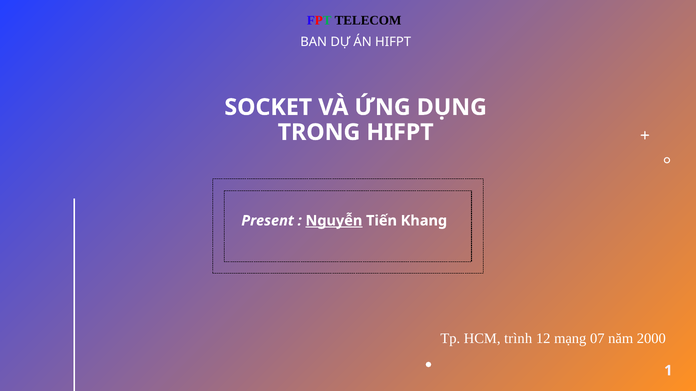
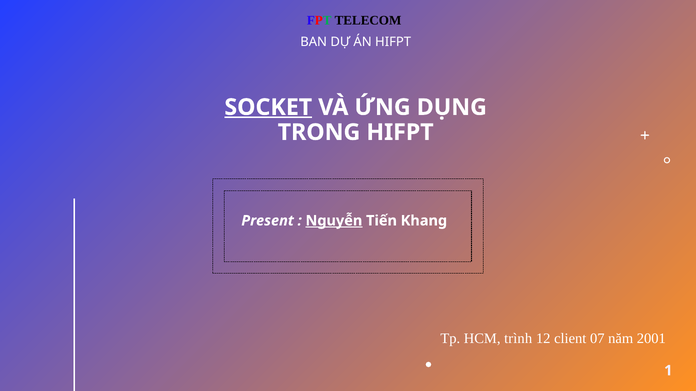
SOCKET underline: none -> present (268, 107)
mạng: mạng -> client (570, 339)
2000: 2000 -> 2001 (651, 339)
